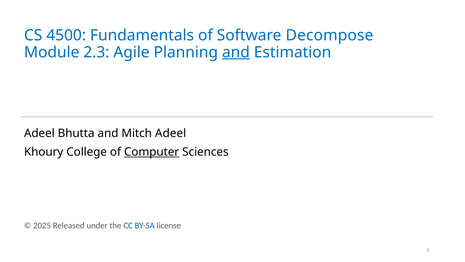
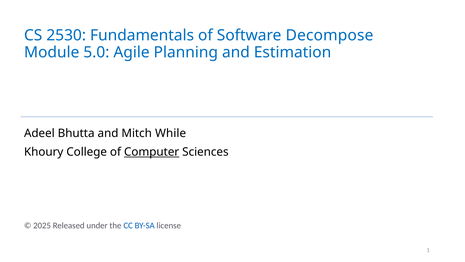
4500: 4500 -> 2530 (66, 35)
2.3: 2.3 -> 5.0 (96, 52)
and underline: present -> none (236, 52)
Mitch Adeel: Adeel -> While (171, 133)
